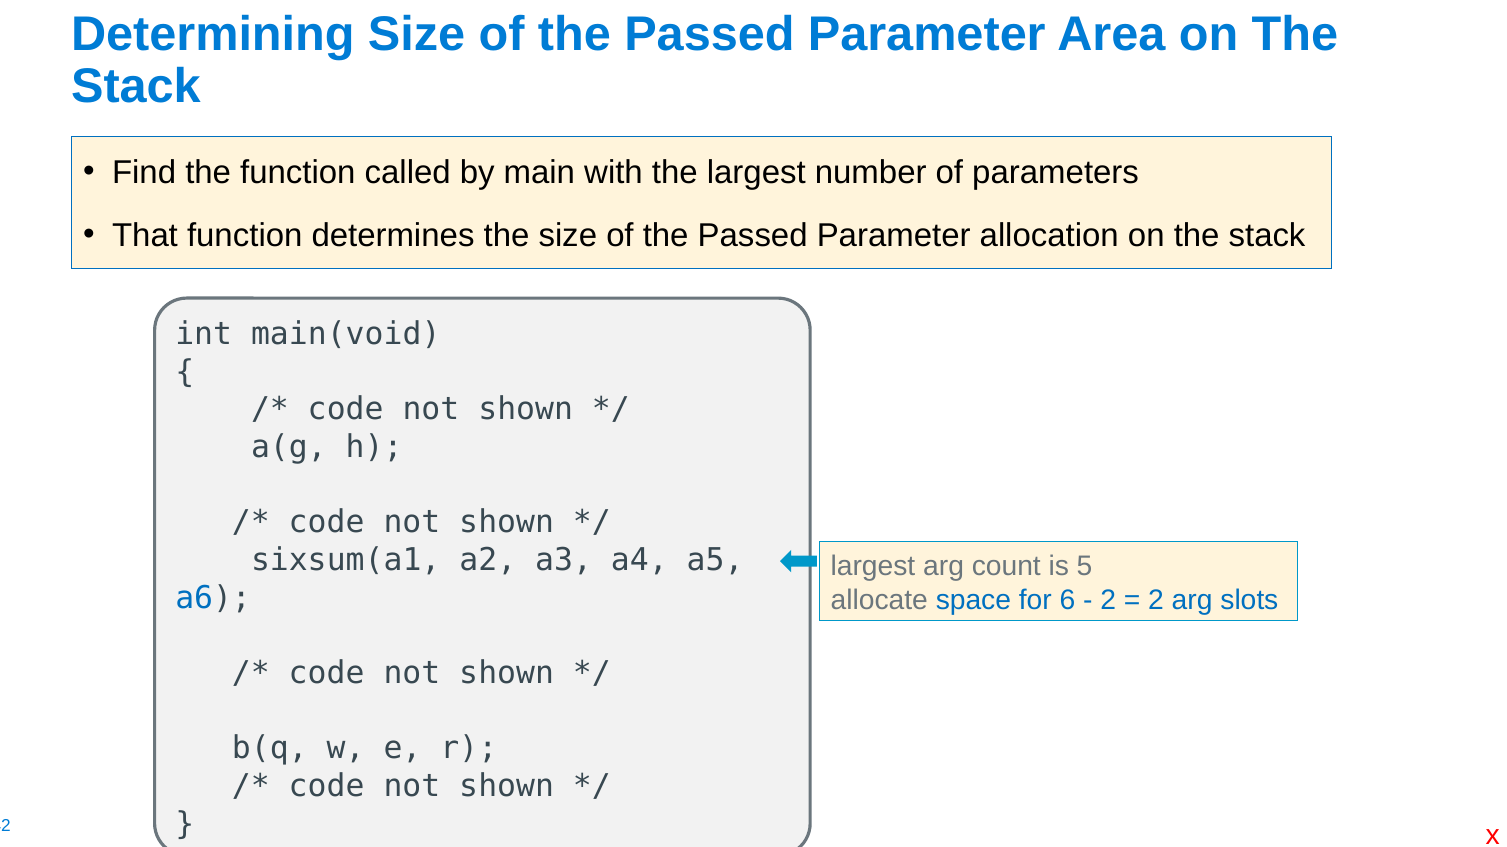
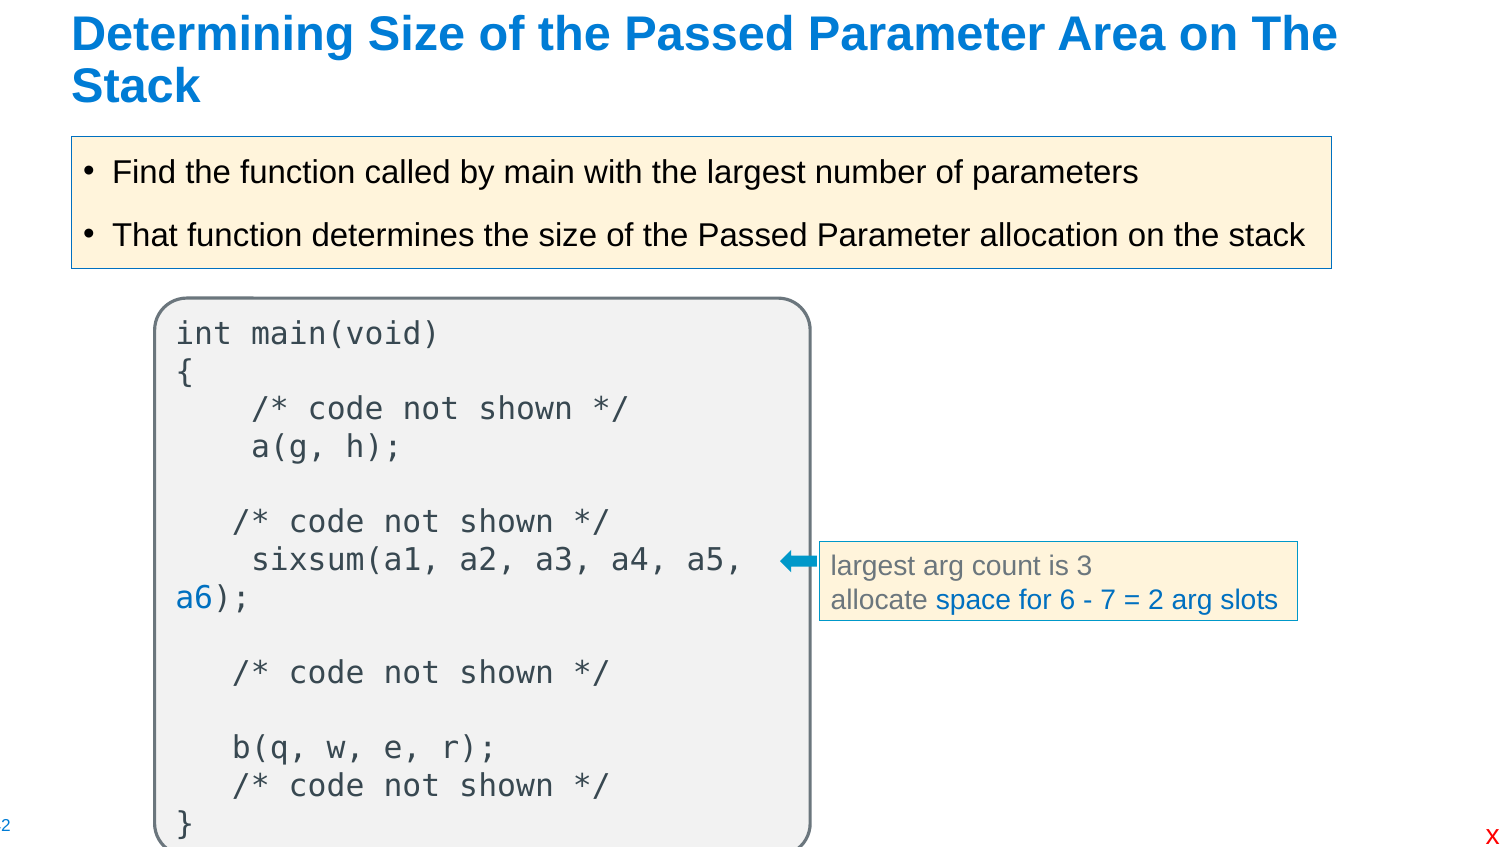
5: 5 -> 3 (1085, 566)
2: 2 -> 7 (1108, 600)
